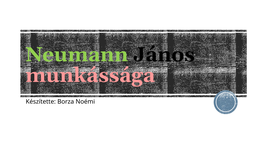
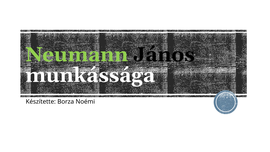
munkássága colour: pink -> white (90, 75)
